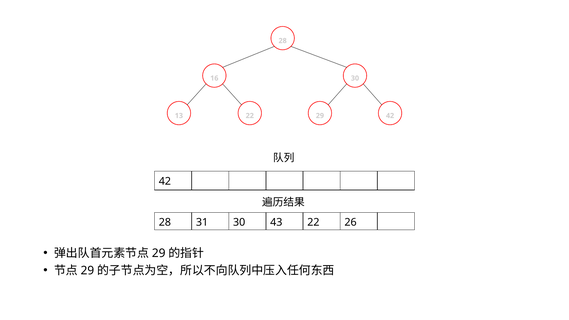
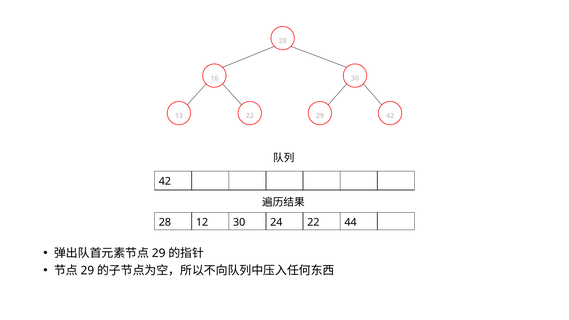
31: 31 -> 12 (202, 222)
43: 43 -> 24 (276, 222)
26: 26 -> 44 (351, 222)
